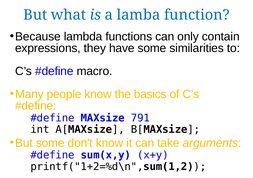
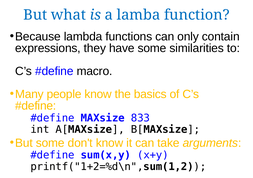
791: 791 -> 833 (140, 118)
